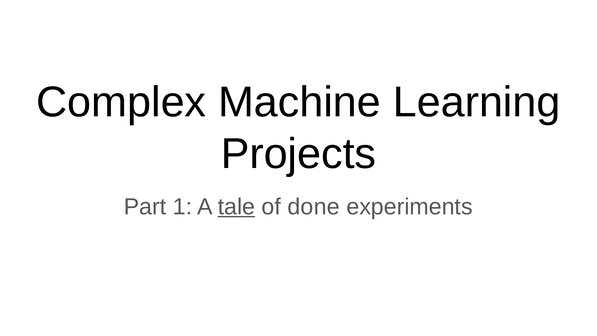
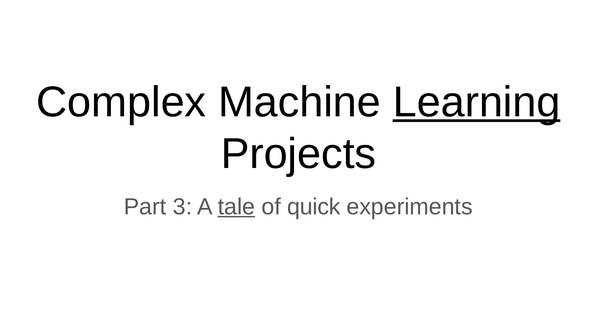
Learning underline: none -> present (477, 102)
1: 1 -> 3 (182, 207)
done: done -> quick (314, 207)
